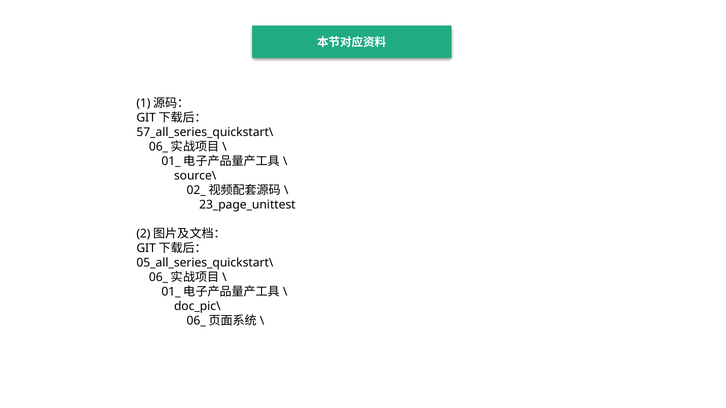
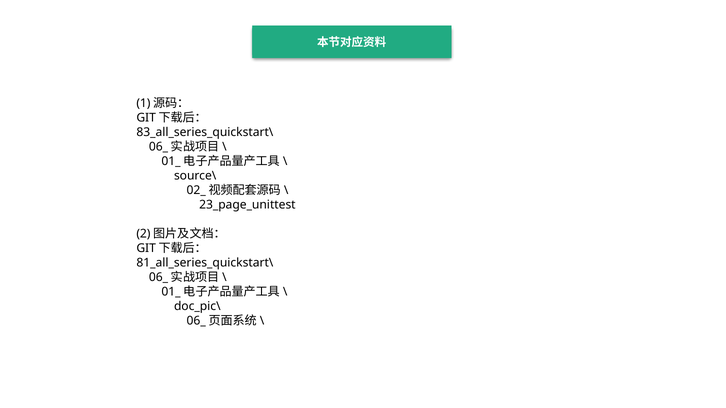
57_all_series_quickstart\: 57_all_series_quickstart\ -> 83_all_series_quickstart\ (205, 132)
05_all_series_quickstart\: 05_all_series_quickstart\ -> 81_all_series_quickstart\ (205, 263)
